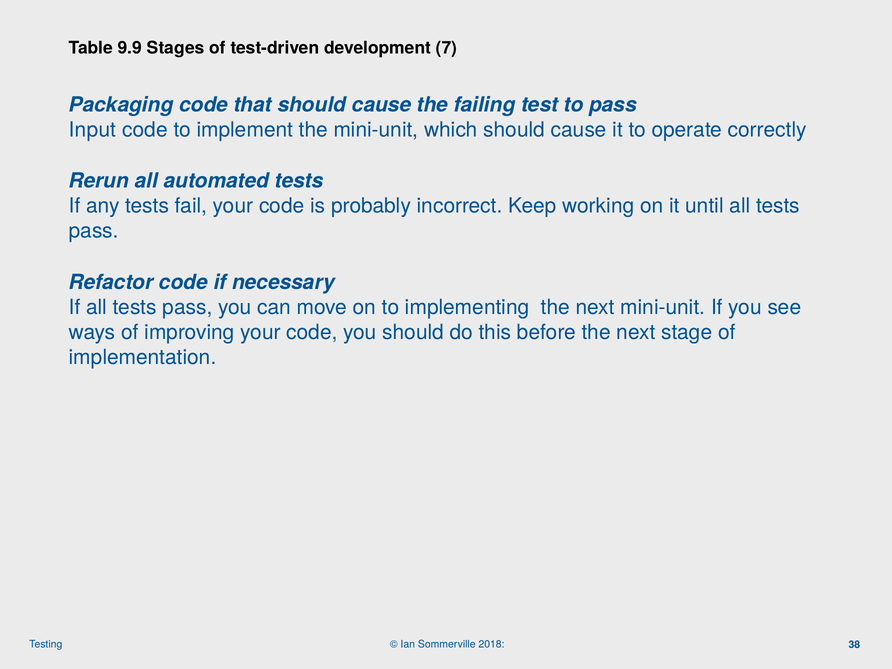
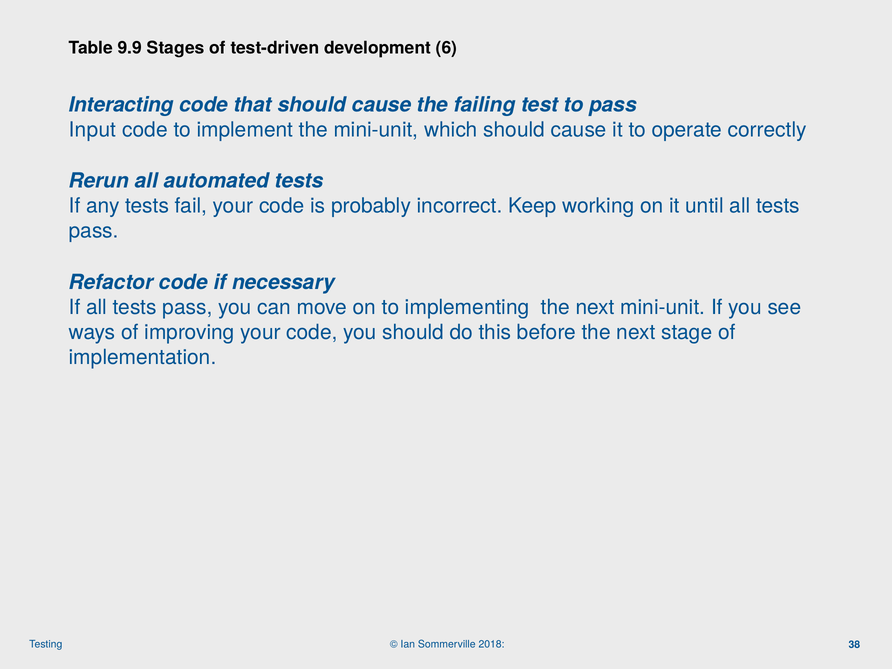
7: 7 -> 6 (447, 48)
Packaging: Packaging -> Interacting (121, 105)
